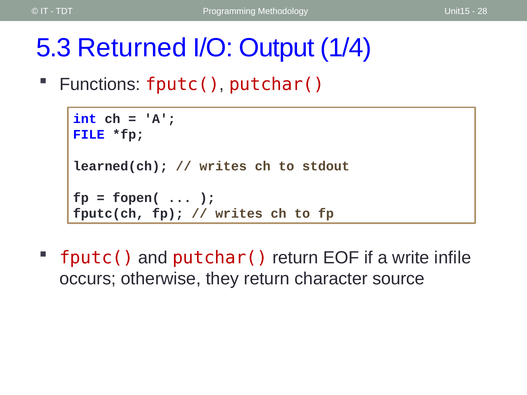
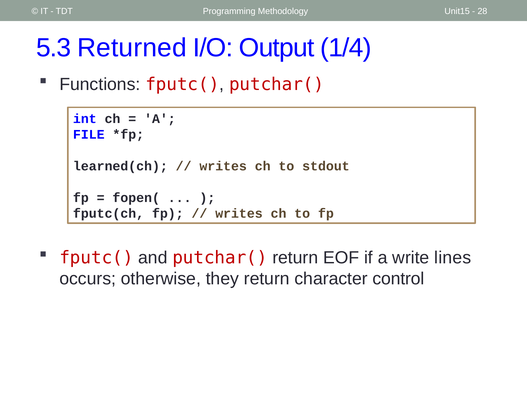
infile: infile -> lines (453, 258)
source: source -> control (399, 279)
